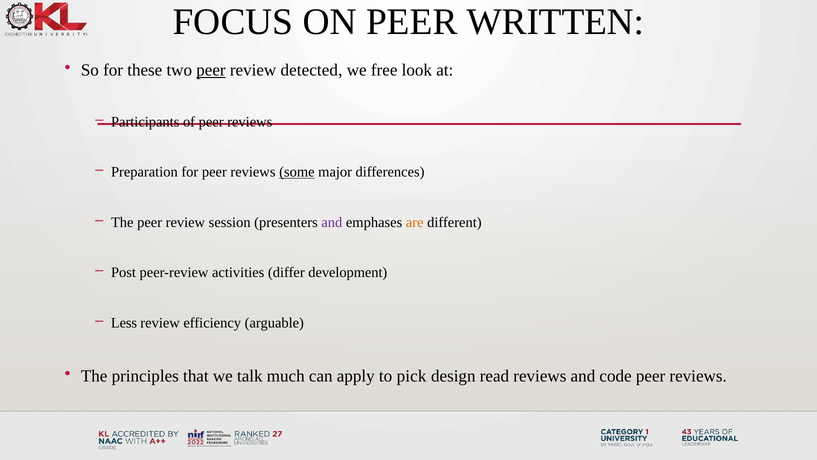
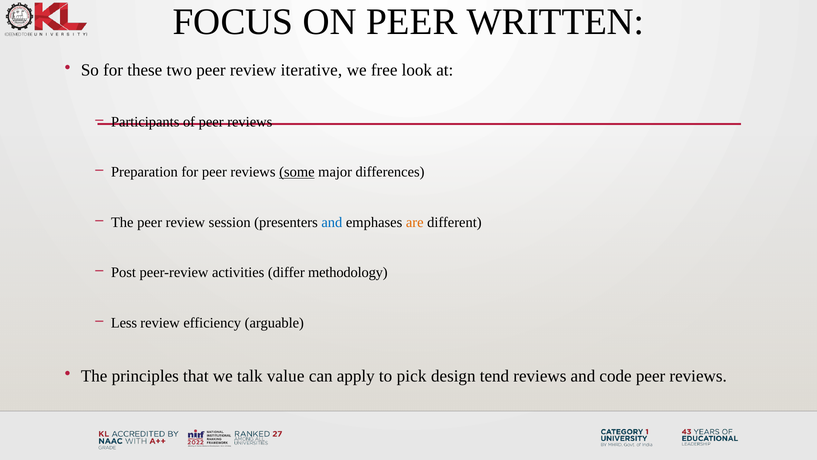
peer underline: present -> none (211, 70)
detected: detected -> iterative (311, 70)
and colour: purple -> blue (332, 222)
development: development -> methodology (348, 272)
much: much -> value (286, 376)
read: read -> tend (494, 376)
